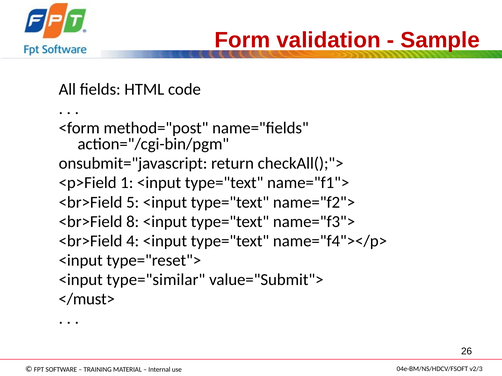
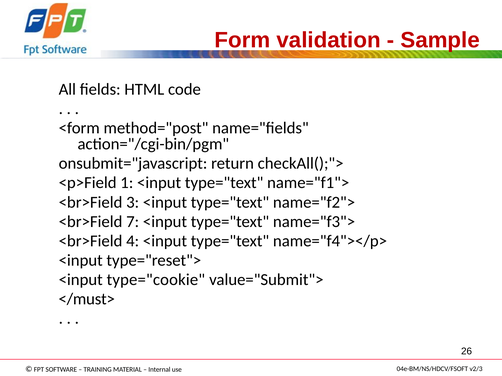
5: 5 -> 3 (133, 202)
8: 8 -> 7 (133, 222)
type="similar: type="similar -> type="cookie (156, 280)
